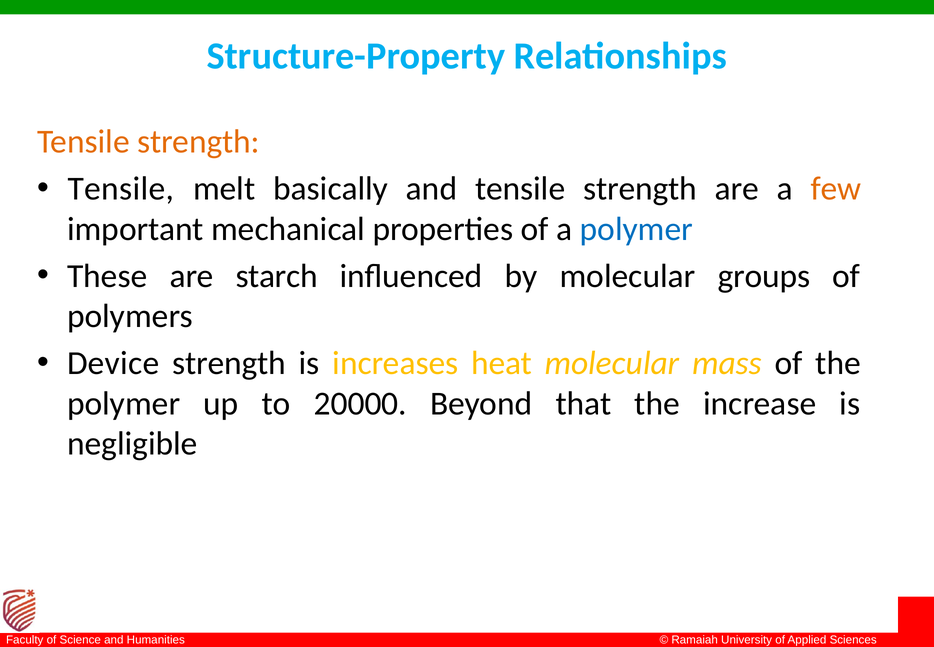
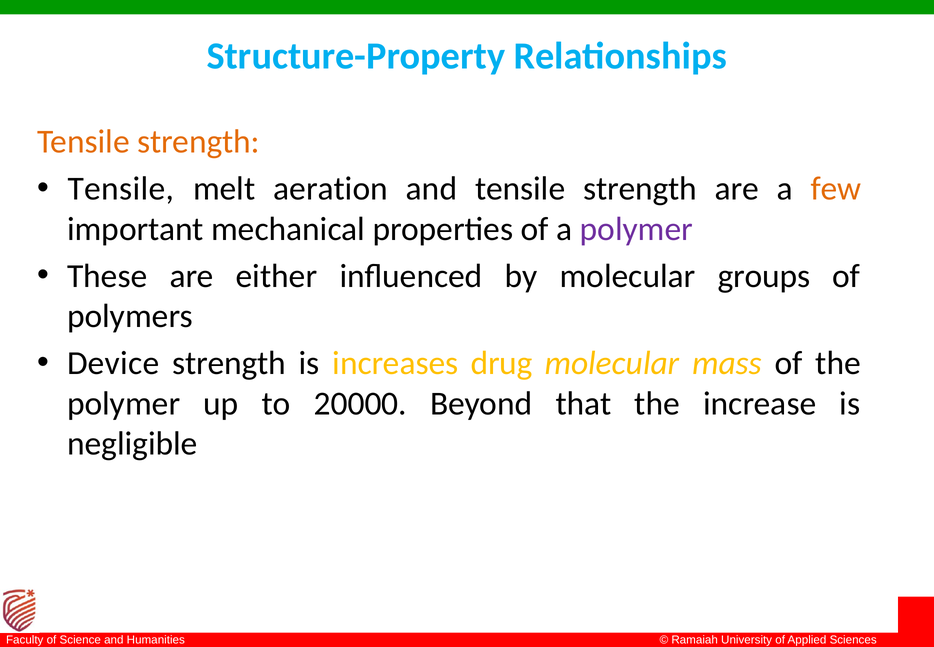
basically: basically -> aeration (331, 189)
polymer colour: blue -> purple (636, 229)
starch: starch -> either (277, 276)
heat: heat -> drug (502, 363)
